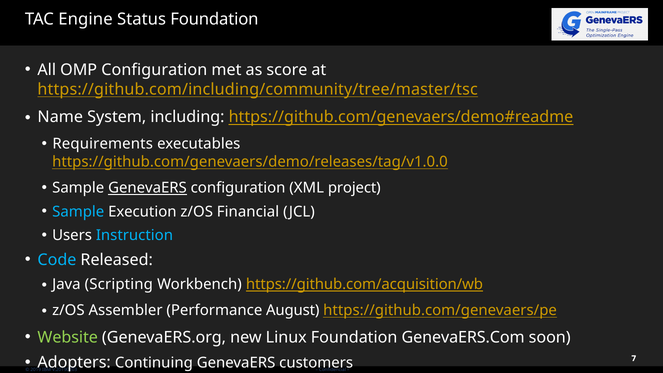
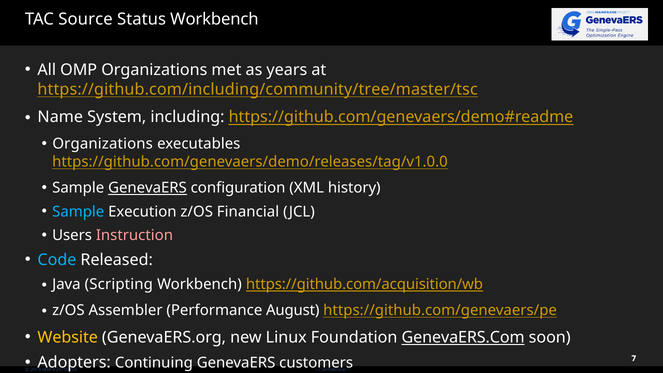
Engine: Engine -> Source (85, 19)
Status Foundation: Foundation -> Workbench (214, 19)
OMP Configuration: Configuration -> Organizations (154, 70)
score: score -> years (287, 70)
Requirements: Requirements -> Organizations (103, 144)
project: project -> history (354, 188)
Instruction colour: light blue -> pink (134, 235)
Website colour: light green -> yellow (68, 337)
GenevaERS.Com underline: none -> present (463, 337)
